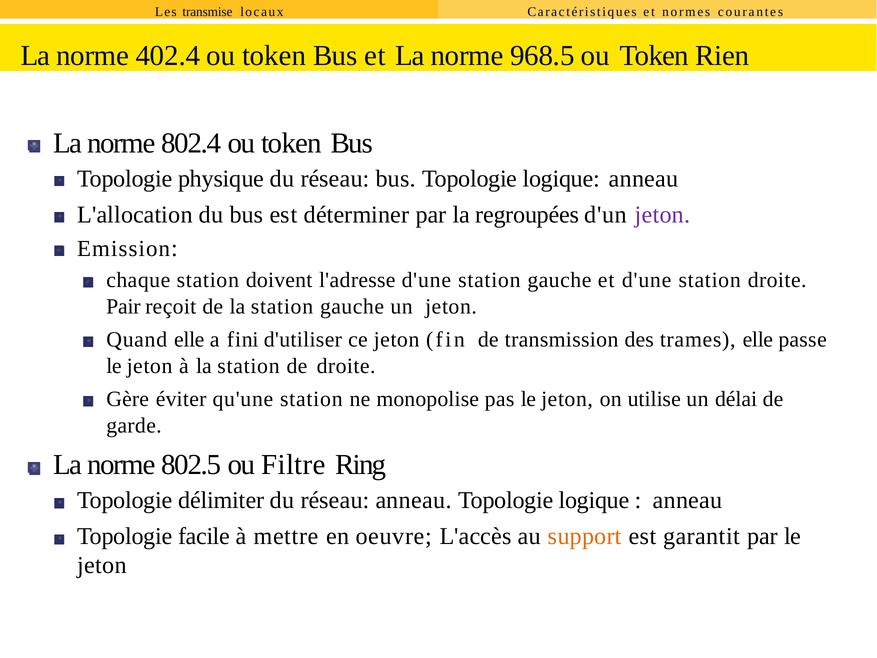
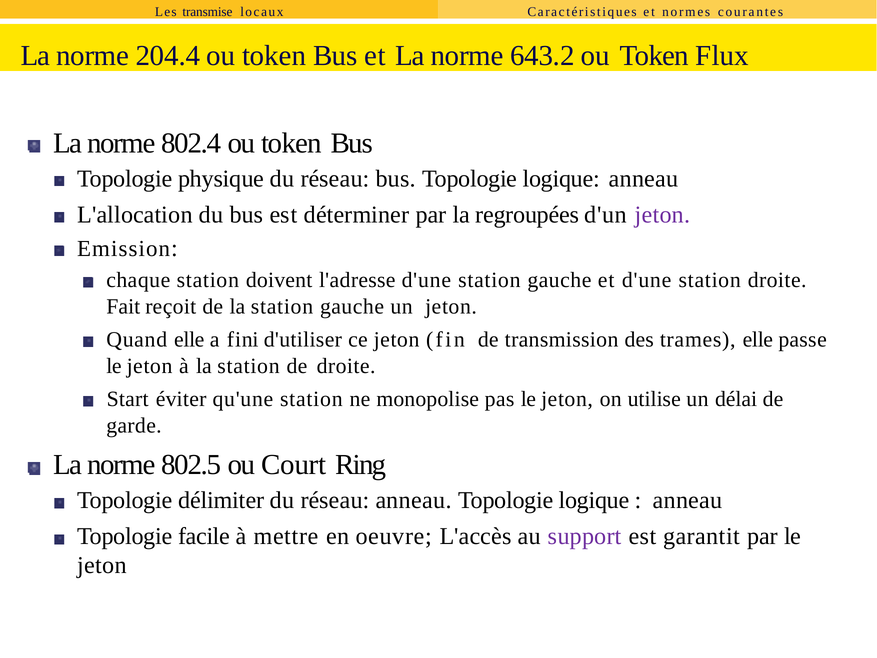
402.4: 402.4 -> 204.4 (168, 56)
968.5: 968.5 -> 643.2 (542, 56)
Rien: Rien -> Flux (722, 56)
Pair: Pair -> Fait (123, 307)
Gère: Gère -> Start (128, 399)
Filtre: Filtre -> Court (294, 465)
support colour: orange -> purple (585, 537)
